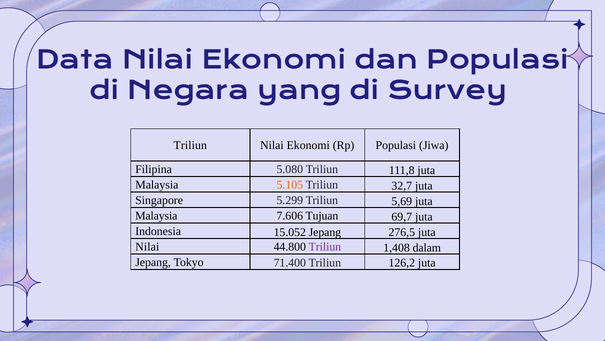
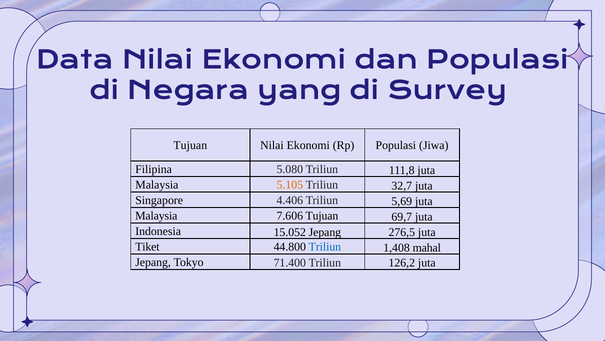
Triliun: Triliun -> Tujuan (190, 145)
5.299: 5.299 -> 4.406 (290, 200)
Nilai: Nilai -> Tiket (147, 246)
Triliun colour: purple -> blue (325, 246)
dalam: dalam -> mahal (427, 247)
